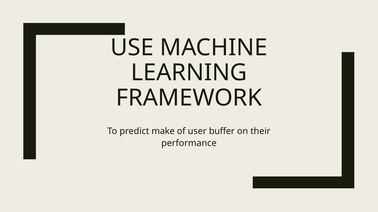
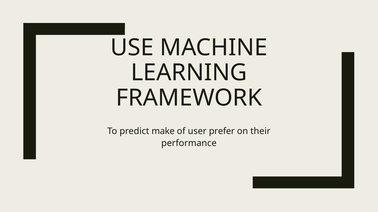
buffer: buffer -> prefer (222, 131)
